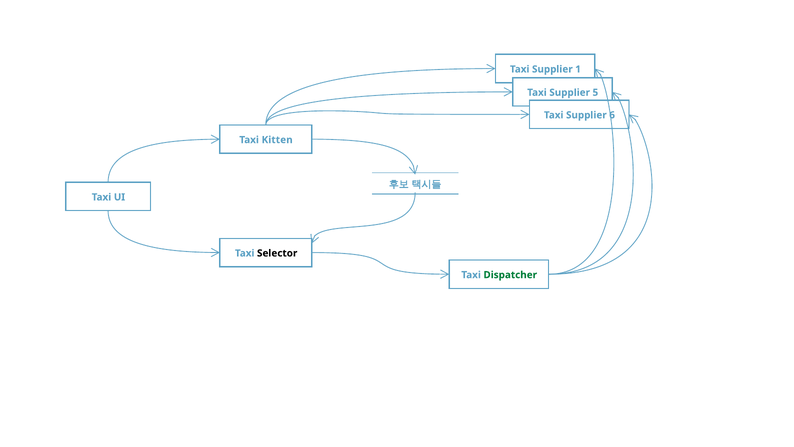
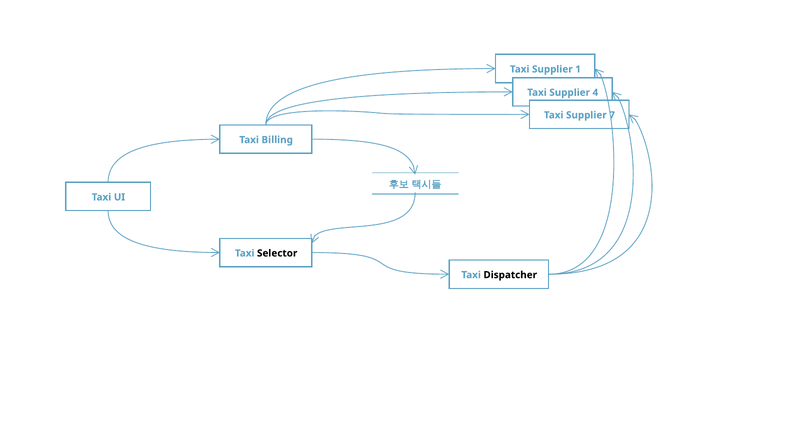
5: 5 -> 4 (595, 92)
6: 6 -> 7 (612, 115)
Kitten: Kitten -> Billing (277, 140)
Dispatcher colour: green -> black (510, 275)
